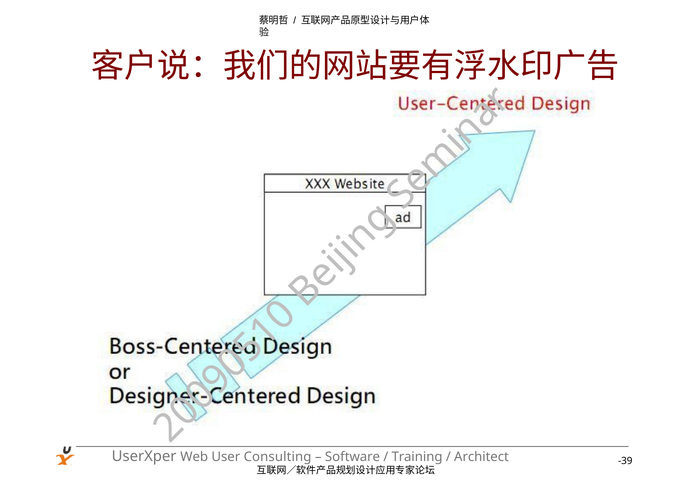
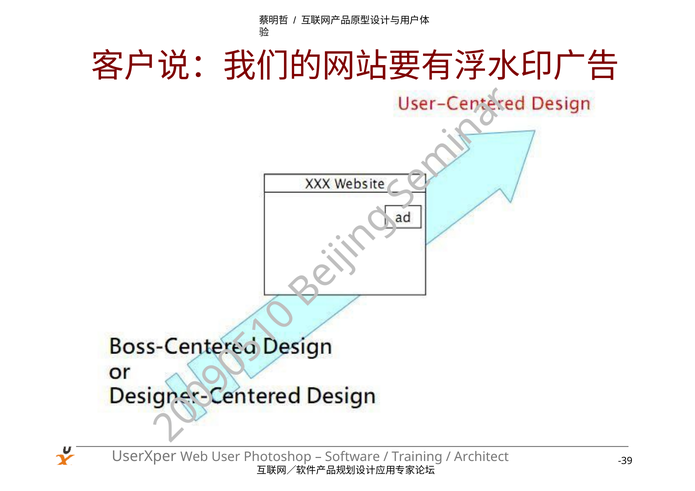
Consulting: Consulting -> Photoshop (278, 457)
